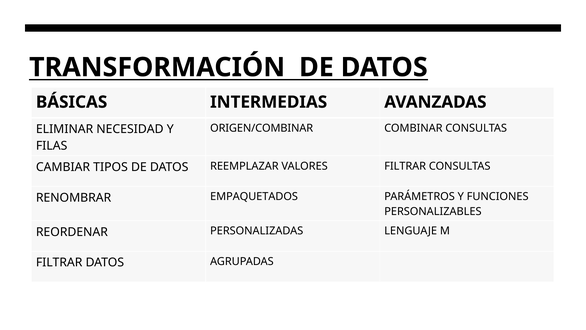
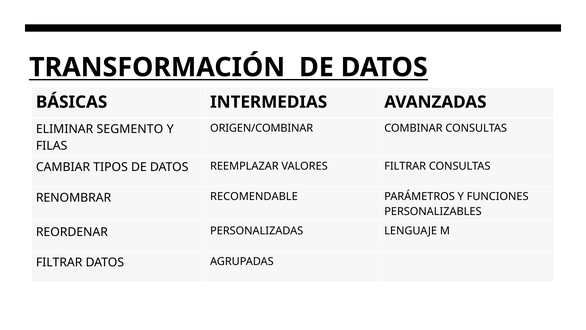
NECESIDAD: NECESIDAD -> SEGMENTO (130, 129)
EMPAQUETADOS: EMPAQUETADOS -> RECOMENDABLE (254, 196)
